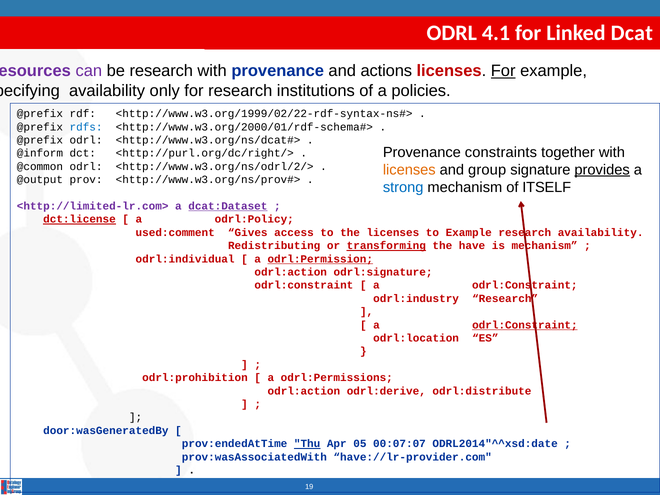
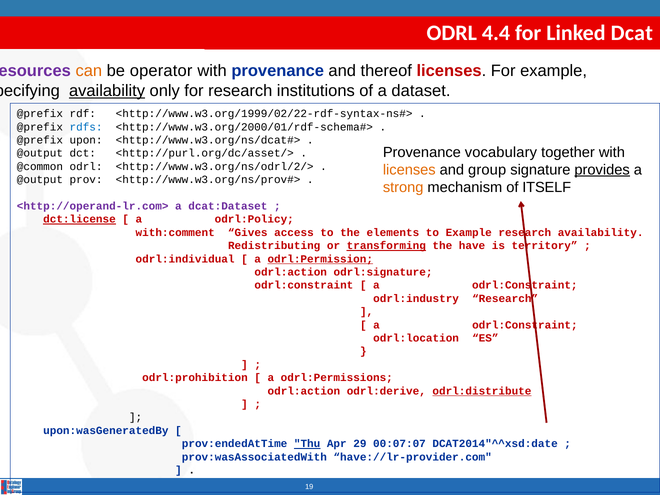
4.1: 4.1 -> 4.4 (496, 33)
can colour: purple -> orange (89, 71)
be research: research -> operator (161, 71)
actions: actions -> thereof (386, 71)
For underline: present -> none (503, 71)
availability underline: none -> present (107, 91)
policies: policies -> dataset (421, 91)
@prefix odrl: odrl -> upon (86, 140)
constraints: constraints -> vocabulary (501, 152)
@inform: @inform -> @output (40, 153)
<http://purl.org/dc/right/>: <http://purl.org/dc/right/> -> <http://purl.org/dc/asset/> (205, 153)
strong colour: blue -> orange (403, 187)
<http://limited-lr.com>: <http://limited-lr.com> -> <http://operand-lr.com> (93, 206)
dcat:Dataset underline: present -> none (228, 206)
used:comment: used:comment -> with:comment (175, 233)
the licenses: licenses -> elements (393, 233)
is mechanism: mechanism -> territory (545, 246)
odrl:Constraint underline: present -> none (525, 325)
odrl:distribute underline: none -> present (482, 391)
door:wasGeneratedBy: door:wasGeneratedBy -> upon:wasGeneratedBy (106, 431)
05: 05 -> 29 (360, 444)
ODRL2014"^^xsd:date: ODRL2014"^^xsd:date -> DCAT2014"^^xsd:date (495, 444)
